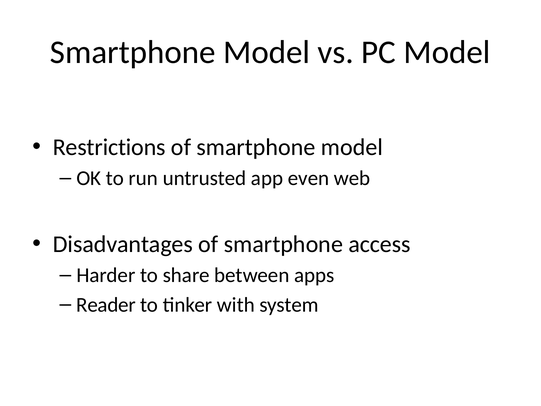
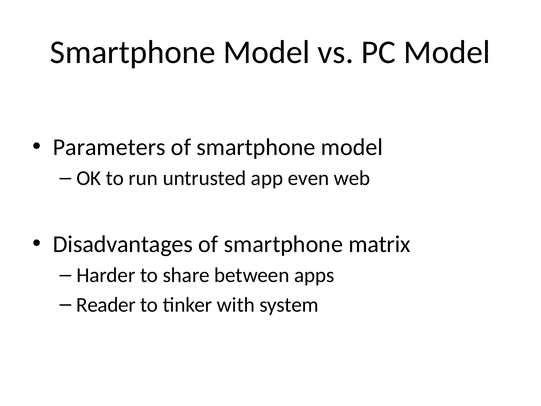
Restrictions: Restrictions -> Parameters (109, 147)
access: access -> matrix (379, 244)
